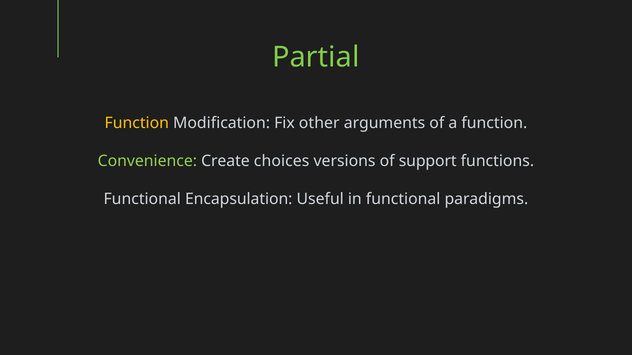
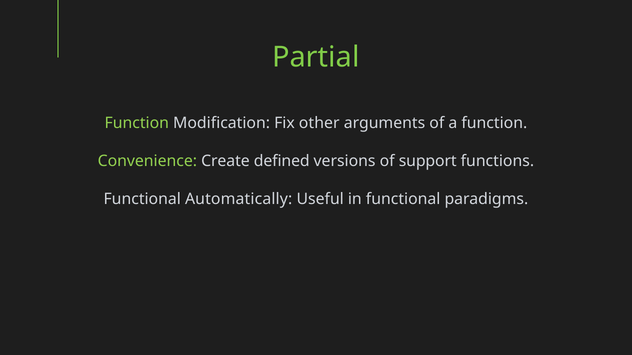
Function colour: yellow -> light green (137, 123)
choices: choices -> defined (282, 161)
Encapsulation: Encapsulation -> Automatically (239, 199)
